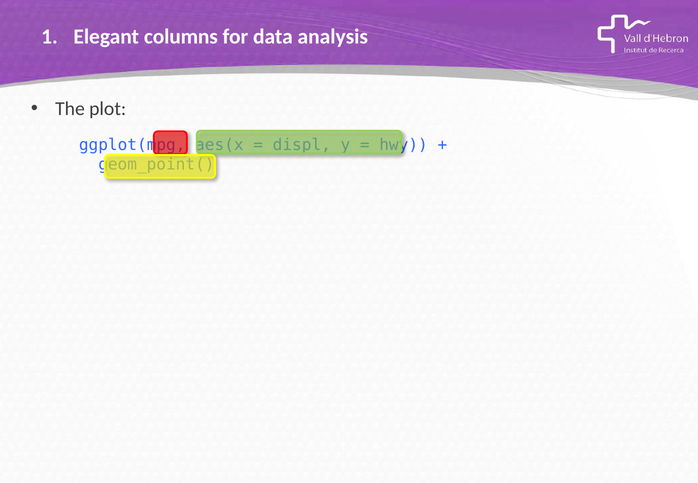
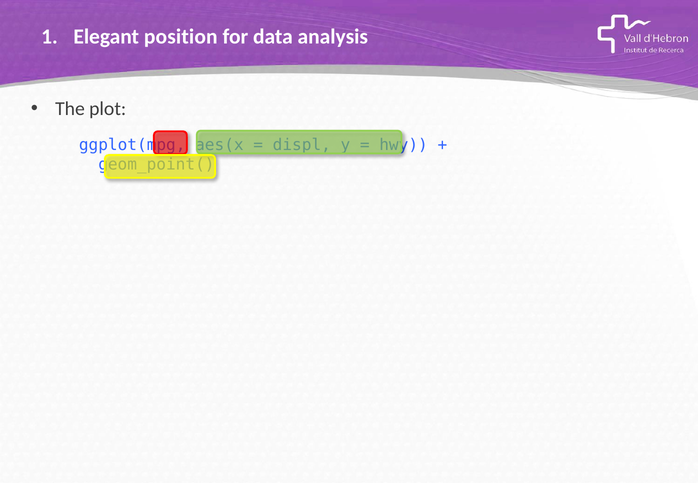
columns: columns -> position (181, 37)
